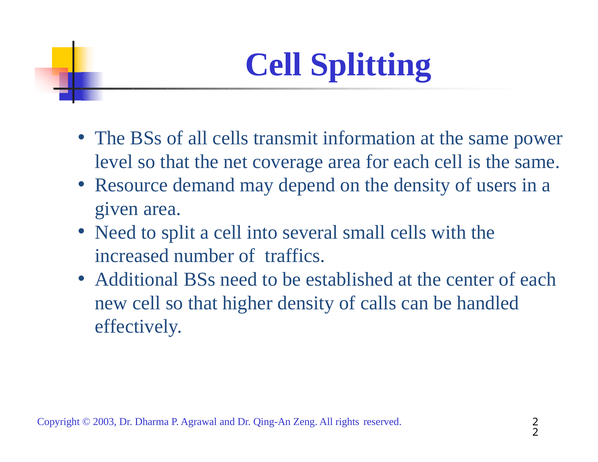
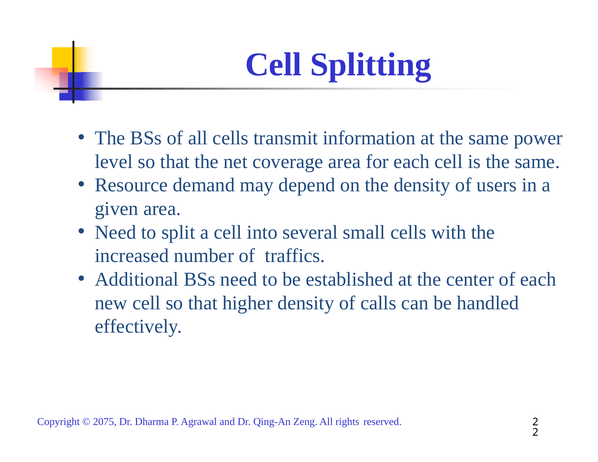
2003: 2003 -> 2075 (105, 422)
